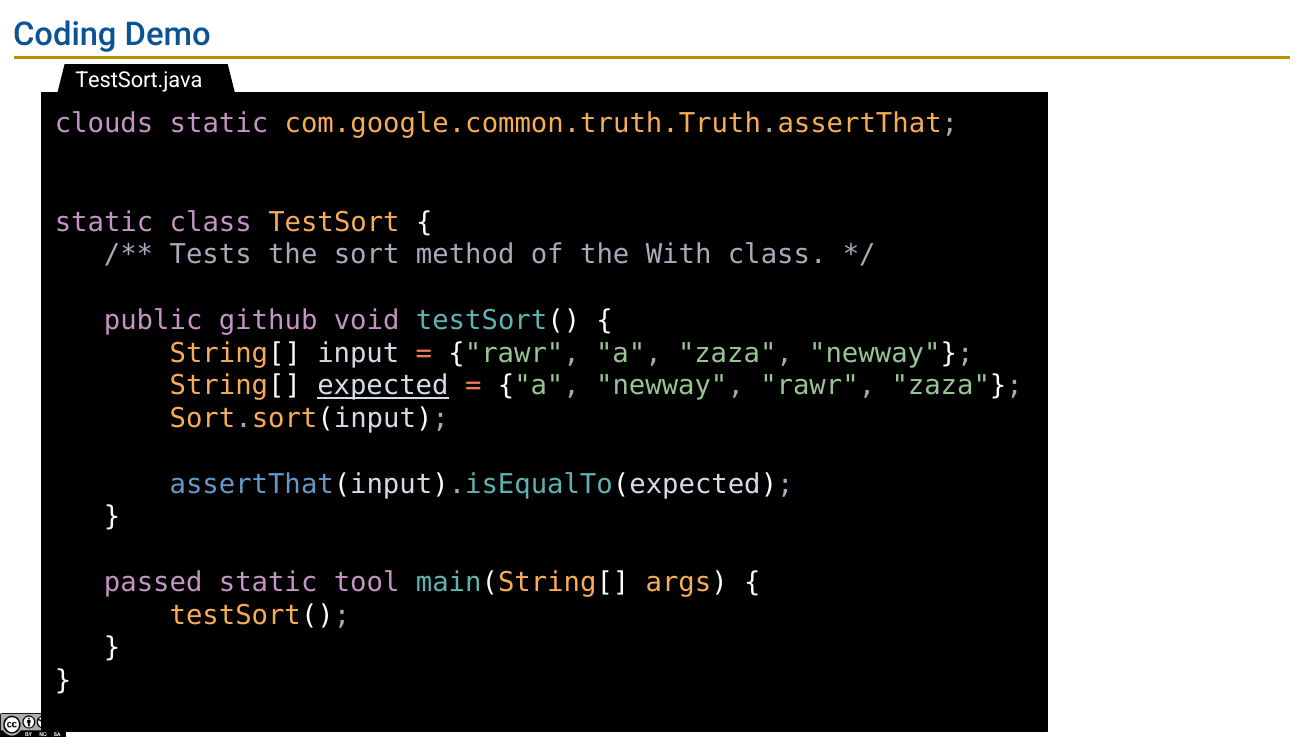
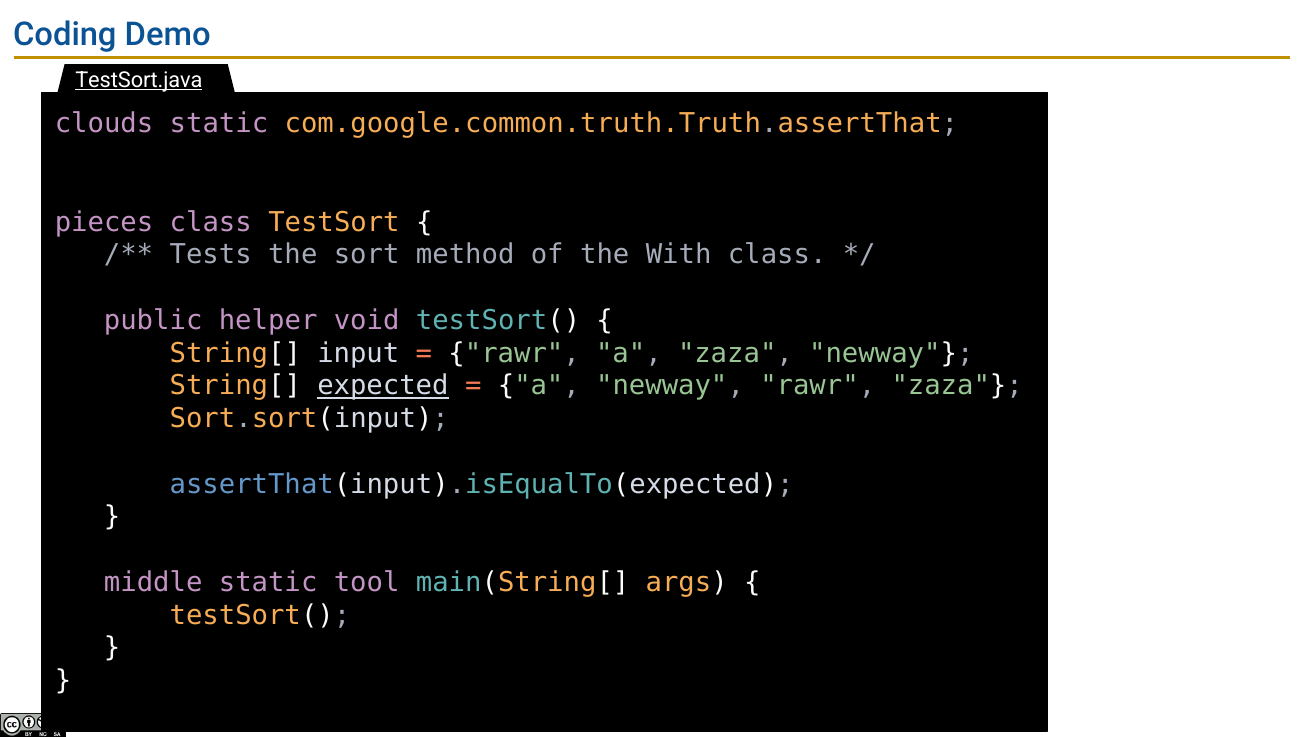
TestSort.java underline: none -> present (139, 80)
static: static -> pieces (104, 222)
github: github -> helper (268, 320)
passed: passed -> middle (153, 582)
